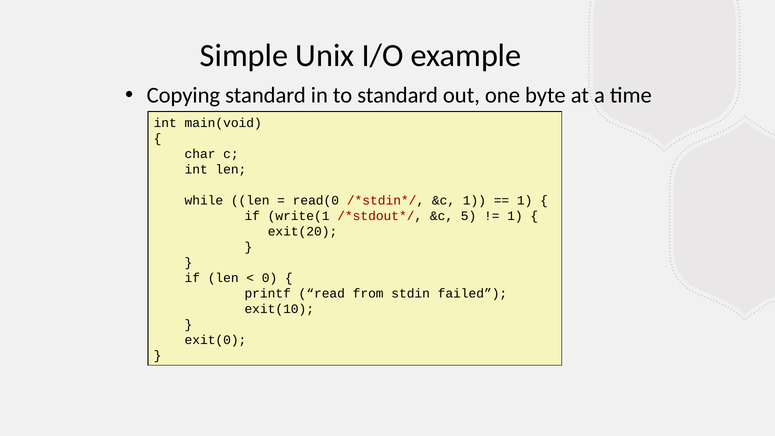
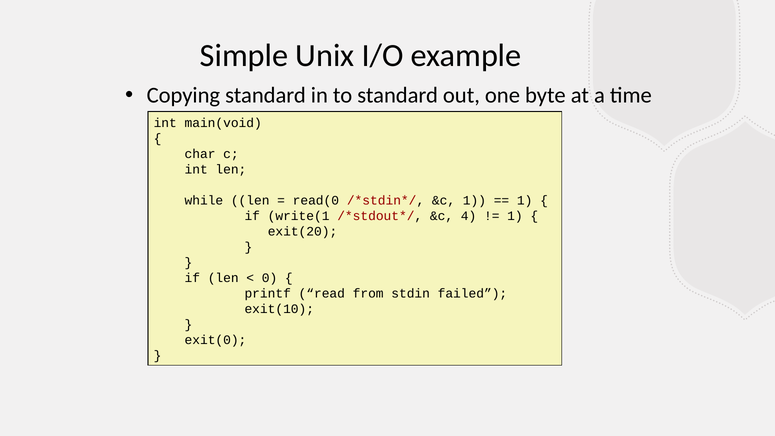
5: 5 -> 4 (469, 216)
